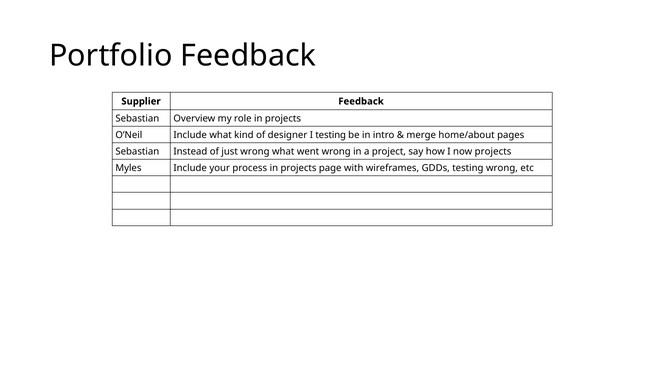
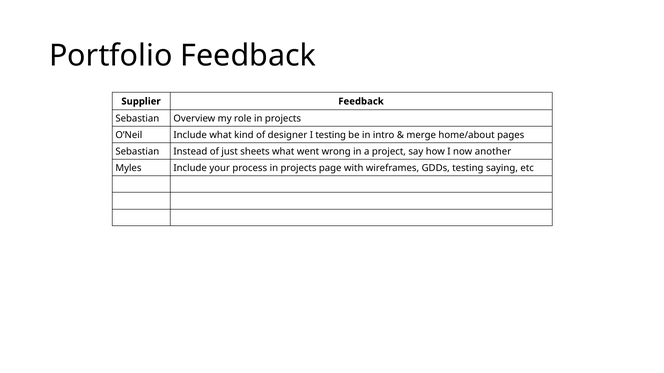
just wrong: wrong -> sheets (255, 152)
now projects: projects -> another (493, 152)
testing wrong: wrong -> saying (502, 168)
